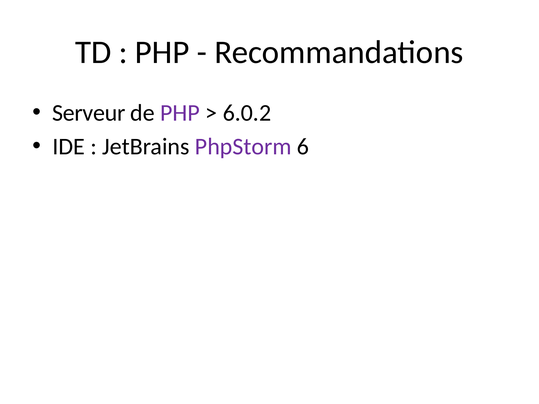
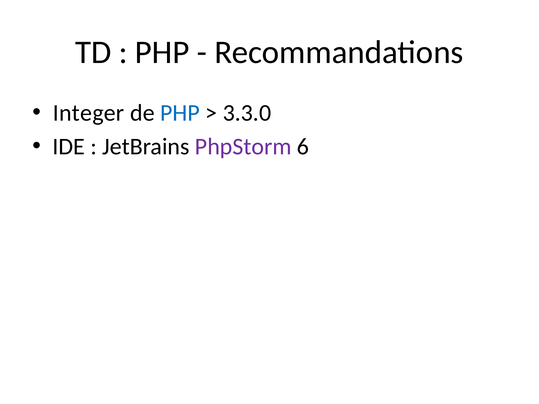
Serveur: Serveur -> Integer (89, 113)
PHP colour: purple -> blue (180, 113)
6.0.2: 6.0.2 -> 3.3.0 (247, 113)
